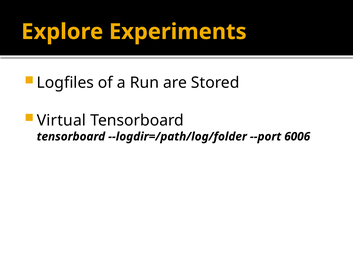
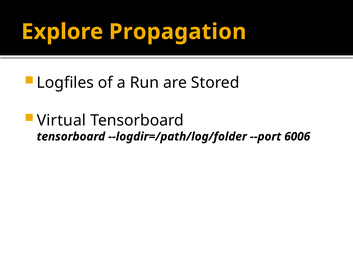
Experiments: Experiments -> Propagation (178, 32)
